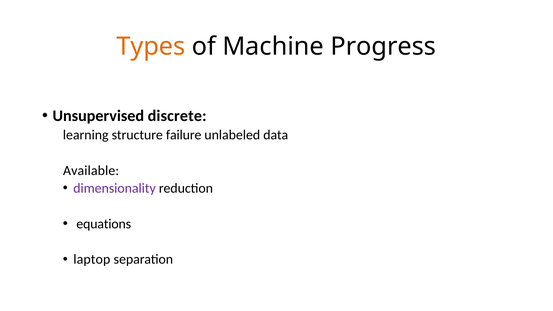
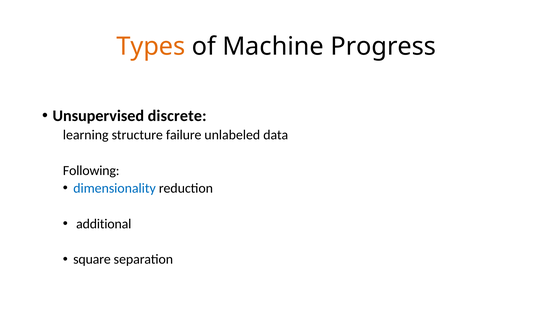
Available: Available -> Following (91, 170)
dimensionality colour: purple -> blue (115, 188)
equations: equations -> additional (104, 224)
laptop: laptop -> square (92, 259)
